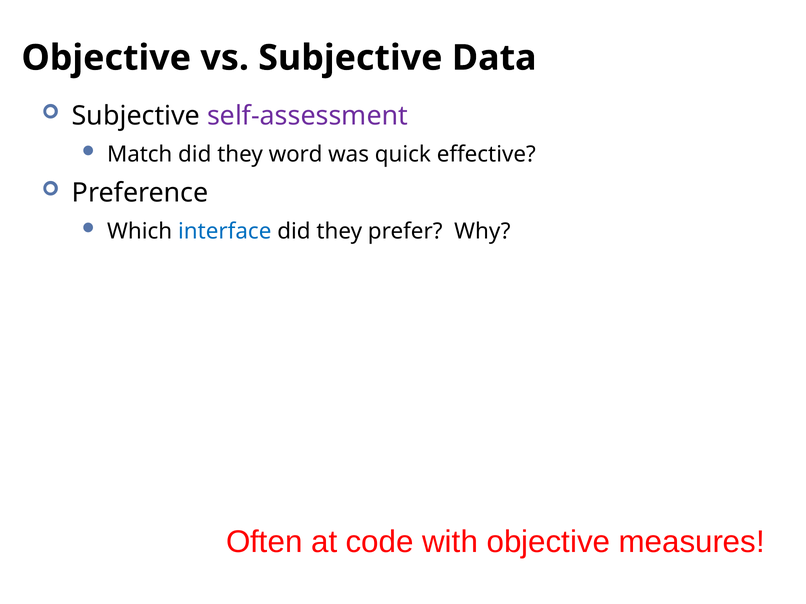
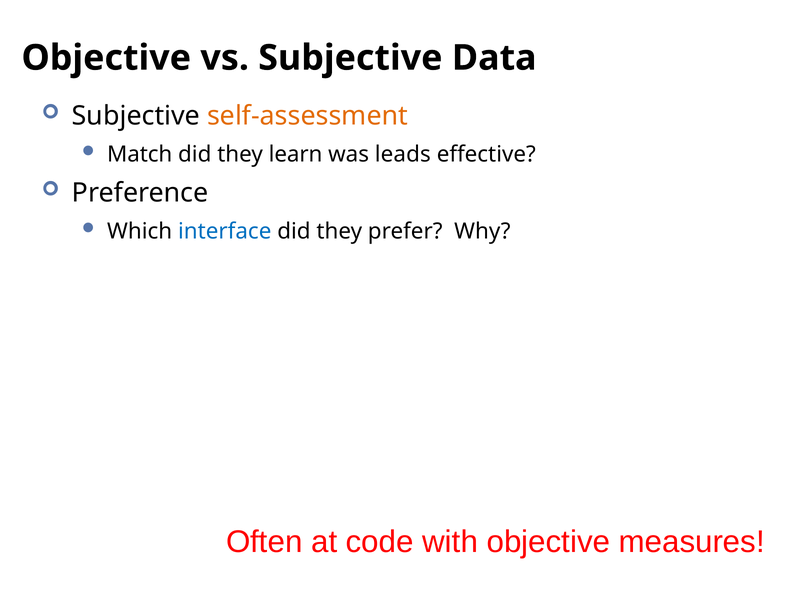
self-assessment colour: purple -> orange (308, 116)
word: word -> learn (296, 154)
quick: quick -> leads (403, 154)
